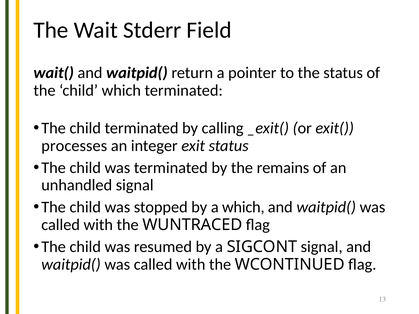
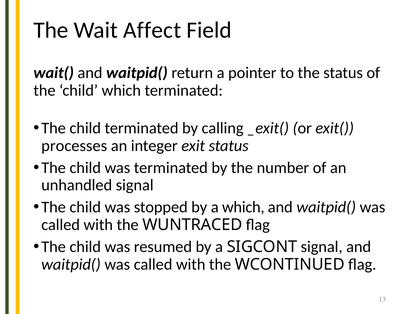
Stderr: Stderr -> Affect (152, 30)
remains: remains -> number (283, 168)
